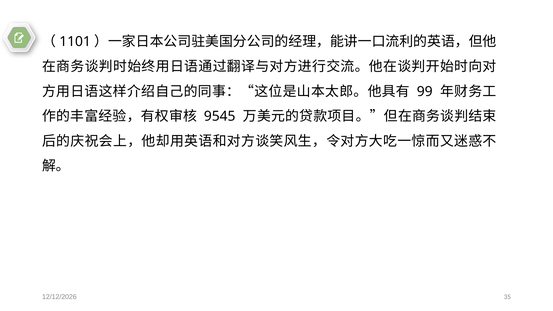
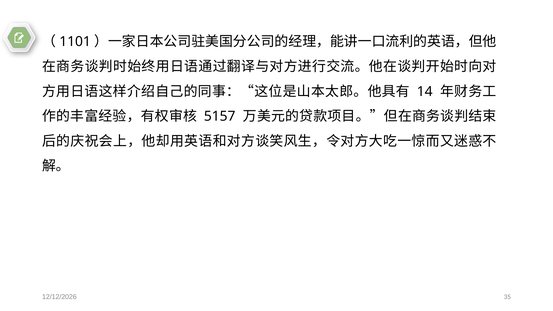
99: 99 -> 14 (425, 91)
9545: 9545 -> 5157 (220, 116)
